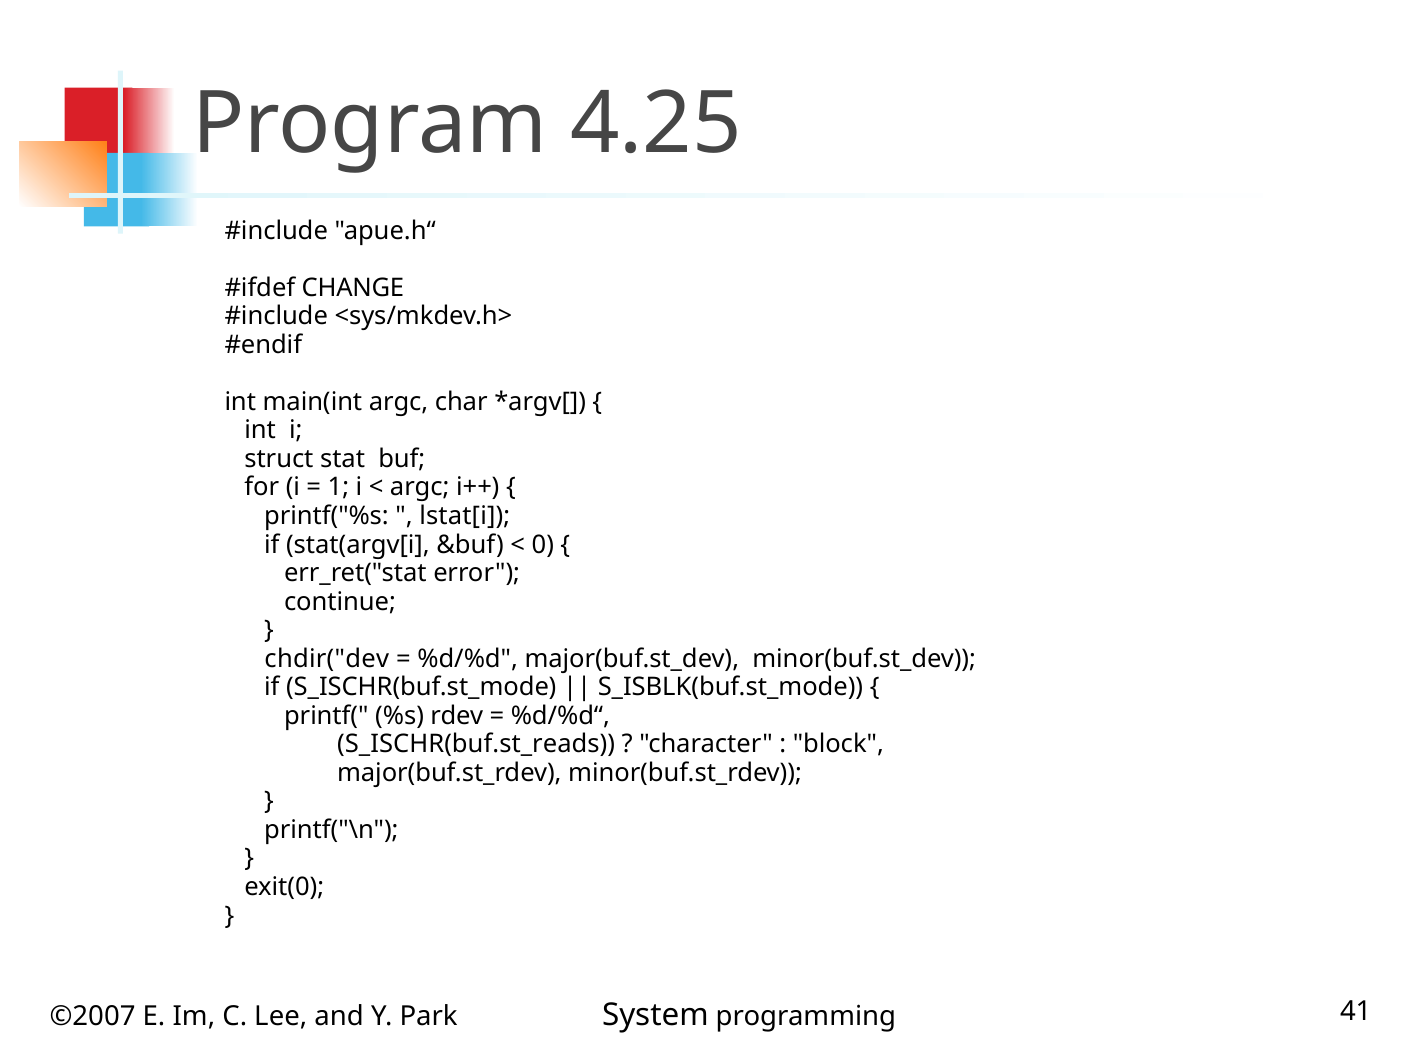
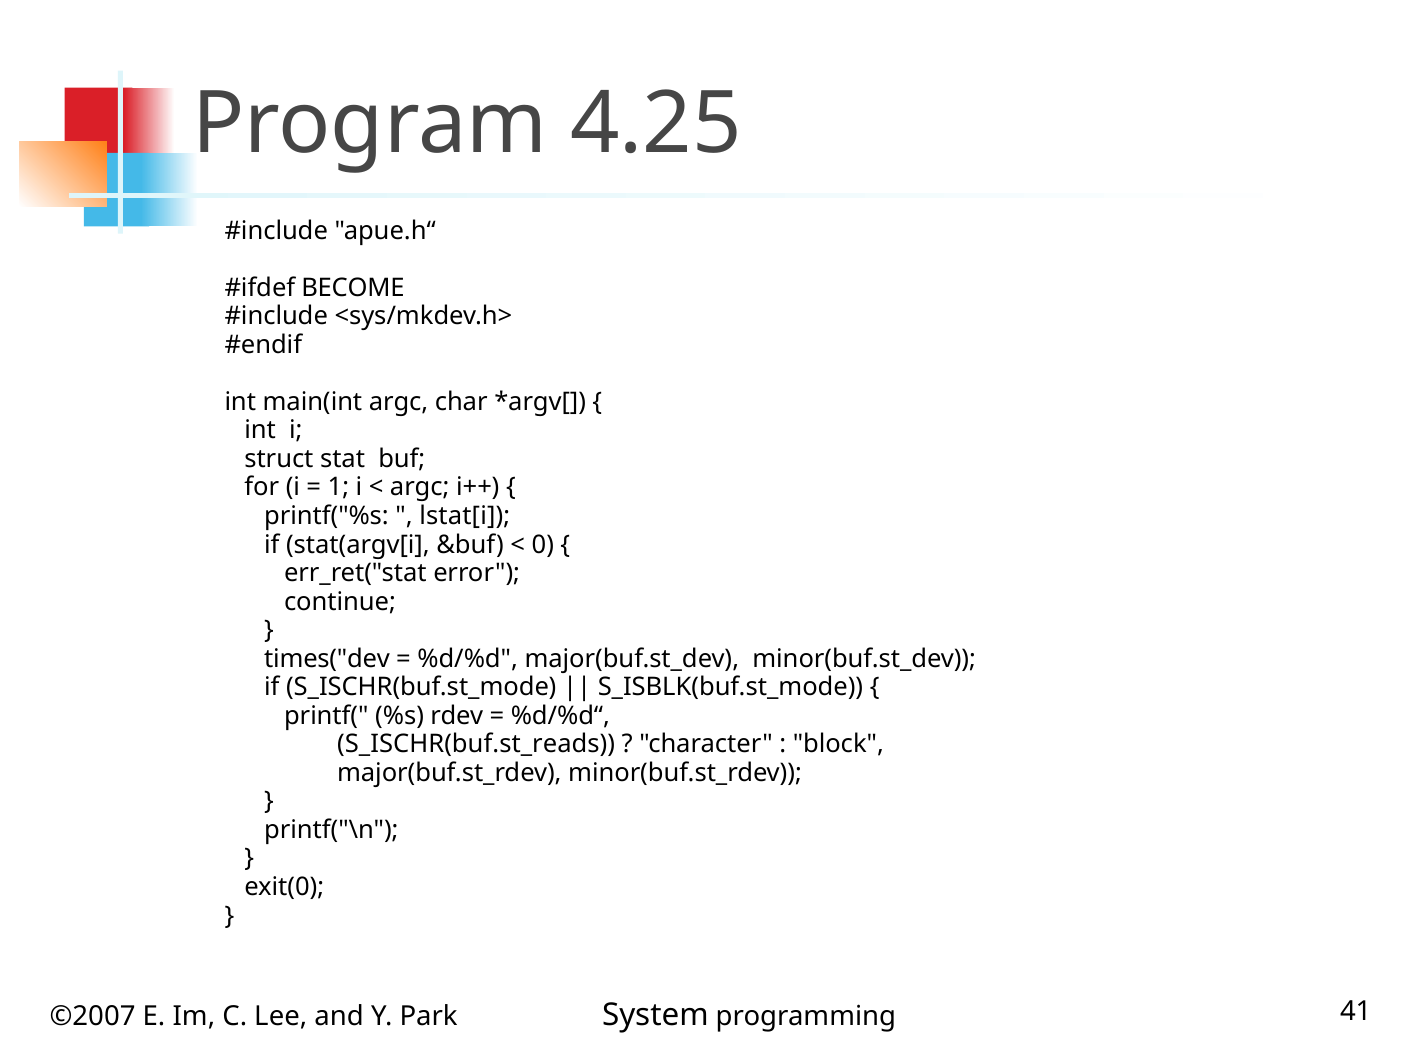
CHANGE: CHANGE -> BECOME (353, 288)
chdir("dev: chdir("dev -> times("dev (327, 659)
